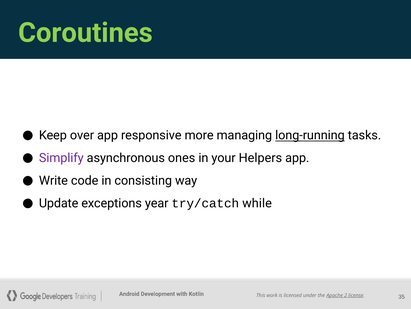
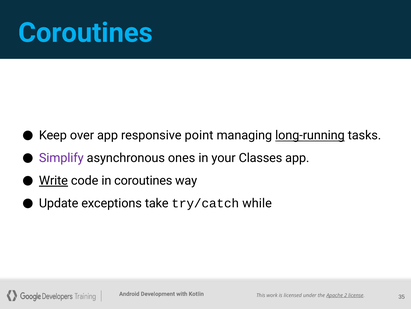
Coroutines colour: light green -> light blue (85, 33)
more: more -> point (199, 135)
Helpers: Helpers -> Classes (260, 158)
Write underline: none -> present (53, 180)
in consisting: consisting -> coroutines (143, 180)
year: year -> take (157, 203)
